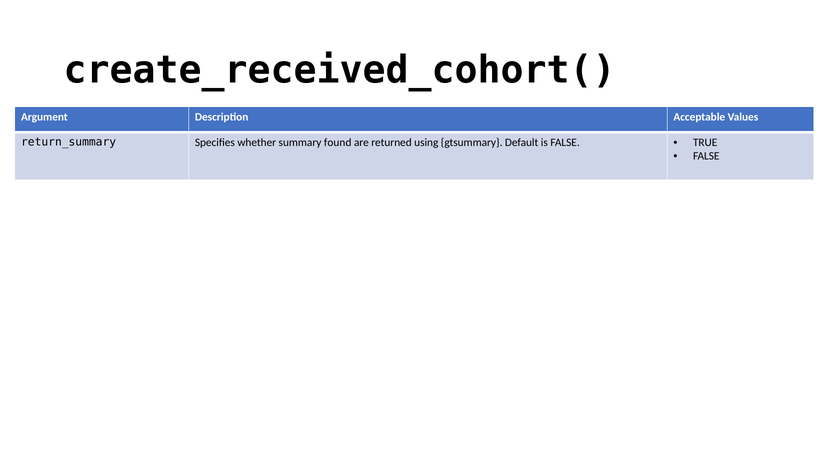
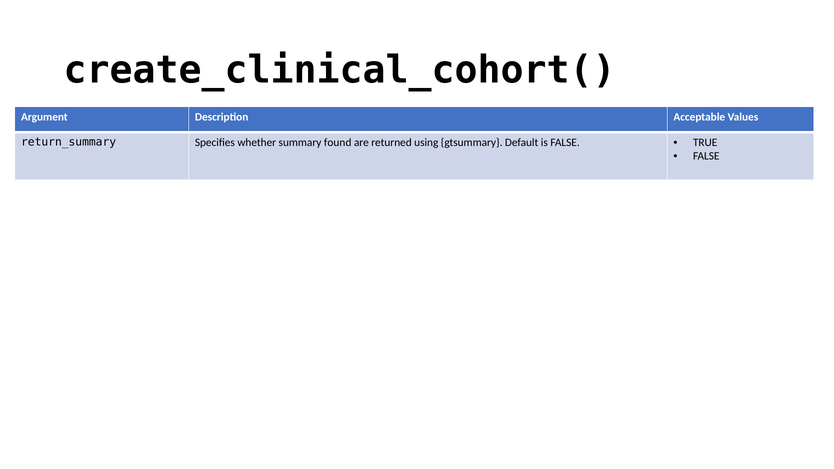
create_received_cohort(: create_received_cohort( -> create_clinical_cohort( (340, 70)
